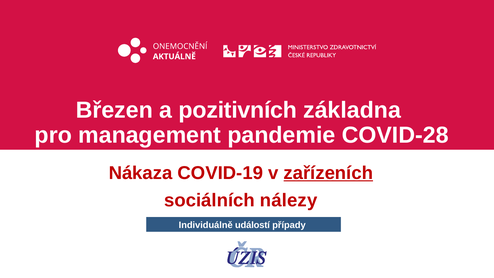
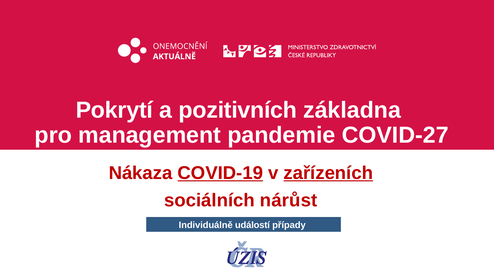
Březen: Březen -> Pokrytí (114, 110)
COVID-28: COVID-28 -> COVID-27 (395, 135)
COVID-19 underline: none -> present (220, 173)
nálezy: nálezy -> nárůst (289, 200)
